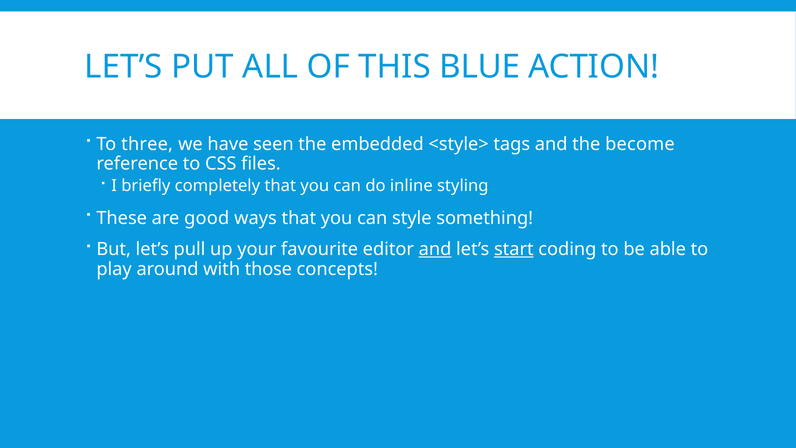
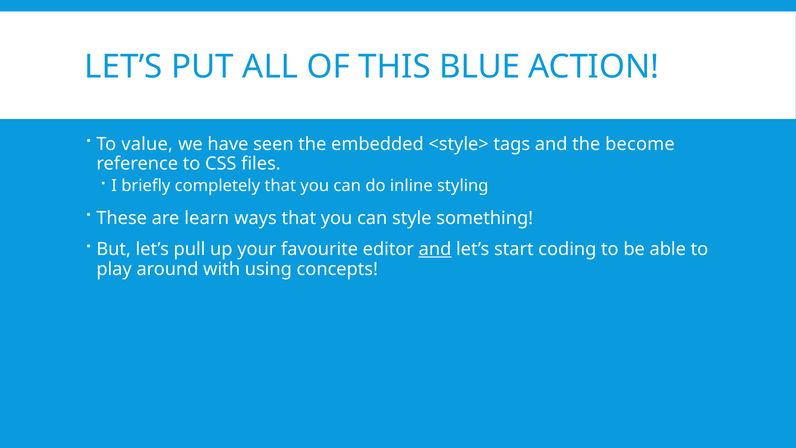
three: three -> value (147, 144)
good: good -> learn (207, 218)
start underline: present -> none (514, 249)
those: those -> using (268, 269)
